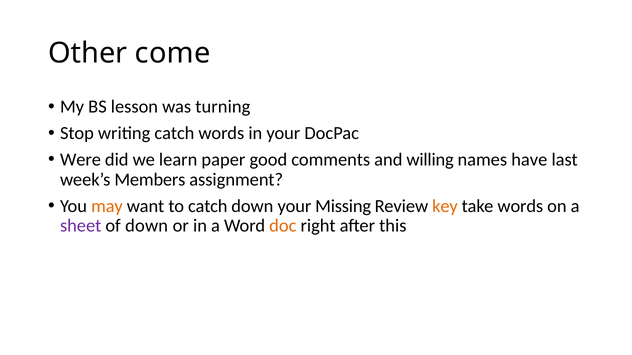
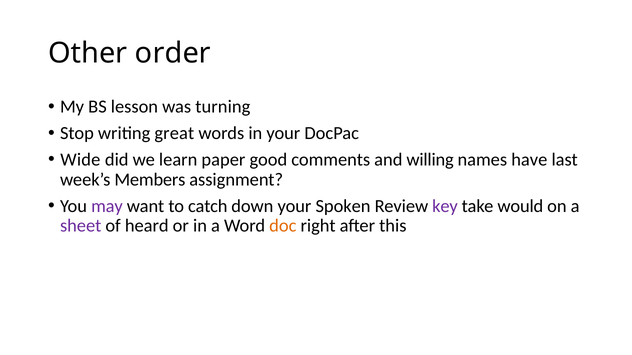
come: come -> order (173, 53)
writing catch: catch -> great (174, 133)
Were: Were -> Wide (80, 160)
may colour: orange -> purple (107, 206)
Missing: Missing -> Spoken (343, 206)
key colour: orange -> purple (445, 206)
take words: words -> would (520, 206)
of down: down -> heard (147, 226)
